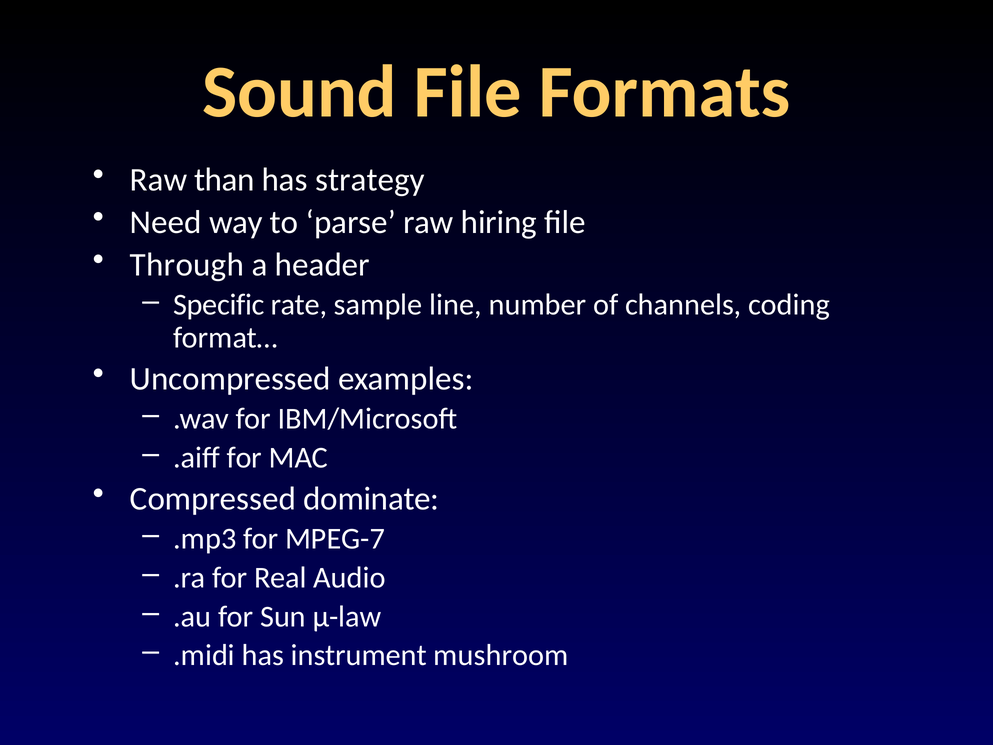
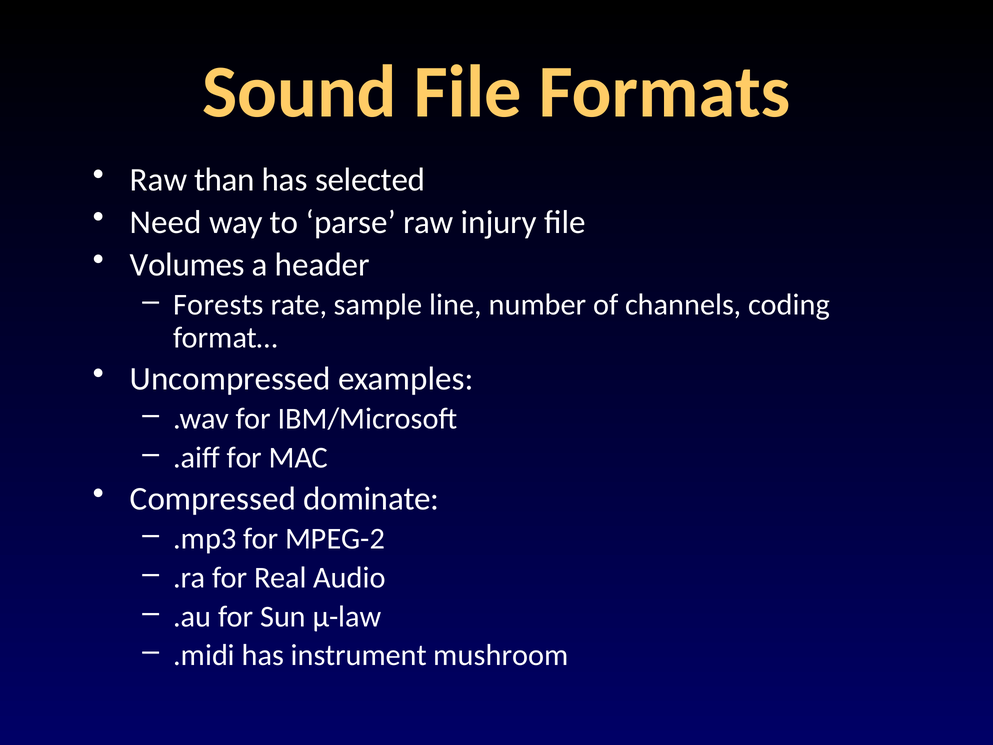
strategy: strategy -> selected (370, 180)
hiring: hiring -> injury (499, 222)
Through: Through -> Volumes (187, 265)
Specific: Specific -> Forests (219, 305)
MPEG-7: MPEG-7 -> MPEG-2 (335, 539)
